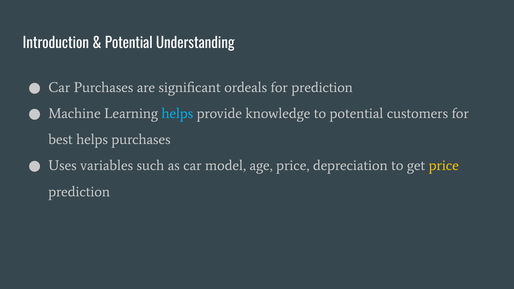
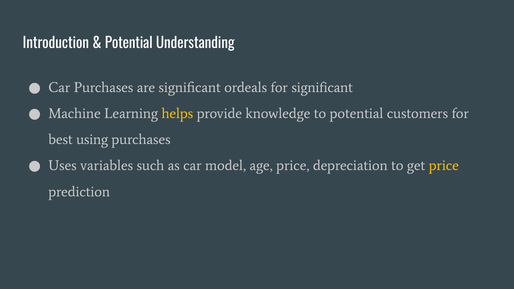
for prediction: prediction -> significant (322, 88)
helps colour: light blue -> yellow (177, 114)
best helps: helps -> using (92, 140)
